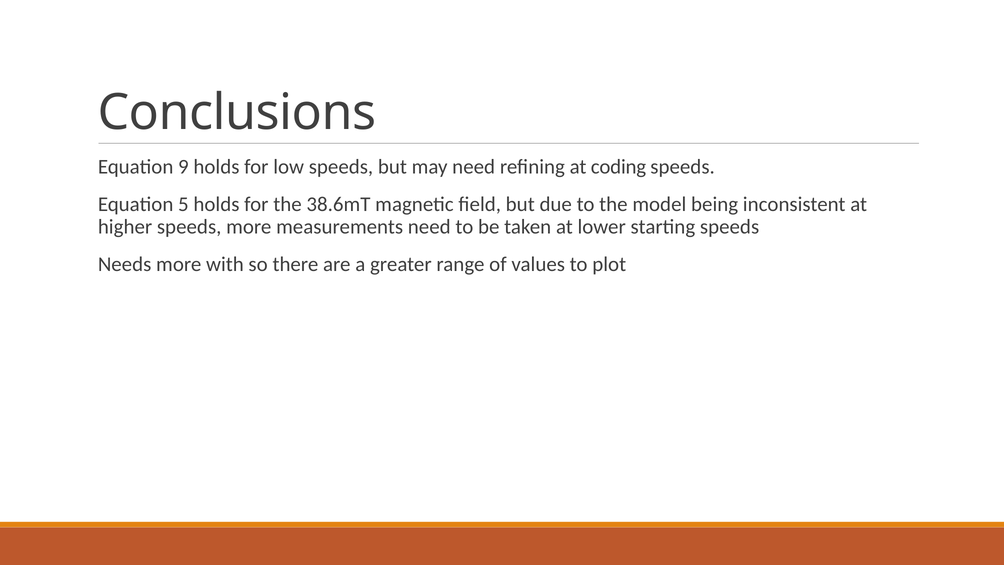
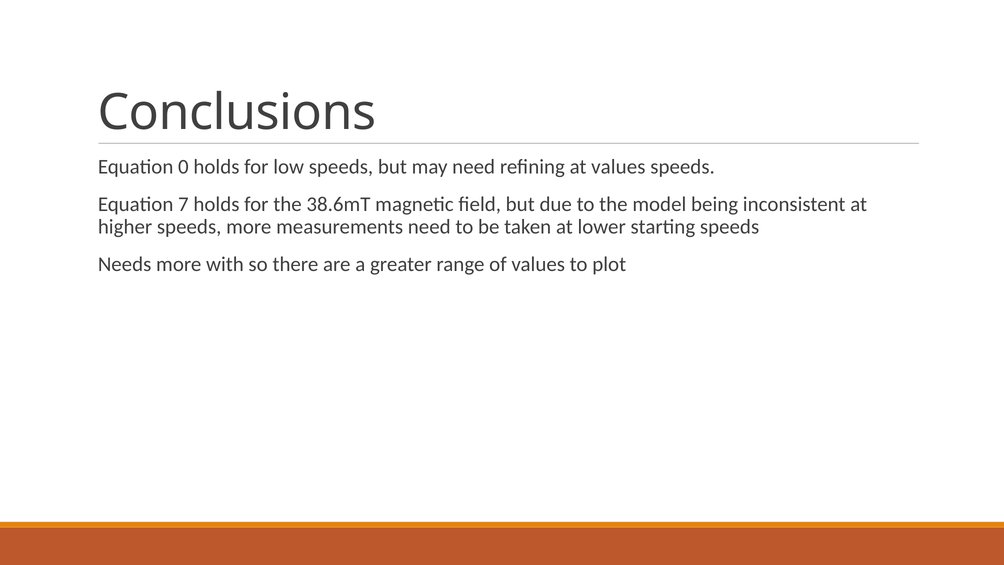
9: 9 -> 0 (183, 167)
at coding: coding -> values (618, 167)
5: 5 -> 7 (183, 204)
